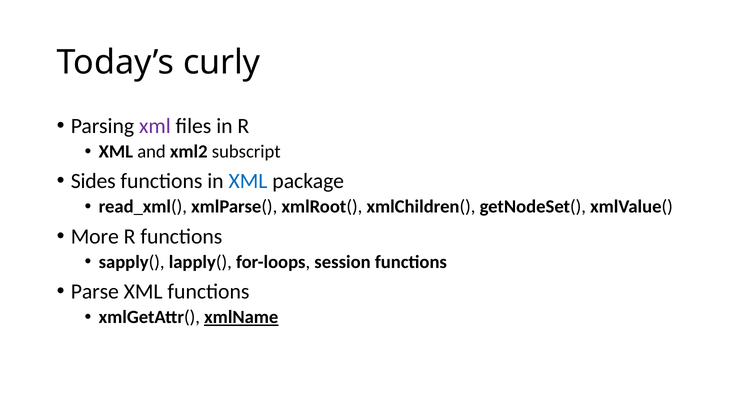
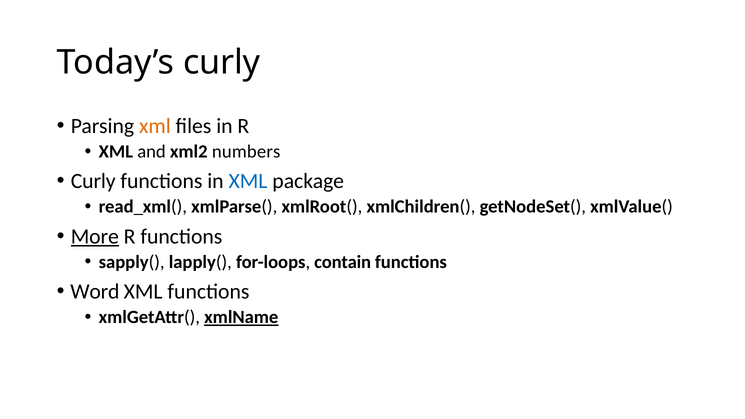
xml colour: purple -> orange (155, 126)
subscript: subscript -> numbers (246, 152)
Sides: Sides -> Curly (93, 181)
More underline: none -> present (95, 236)
session: session -> contain (343, 262)
Parse: Parse -> Word (95, 292)
